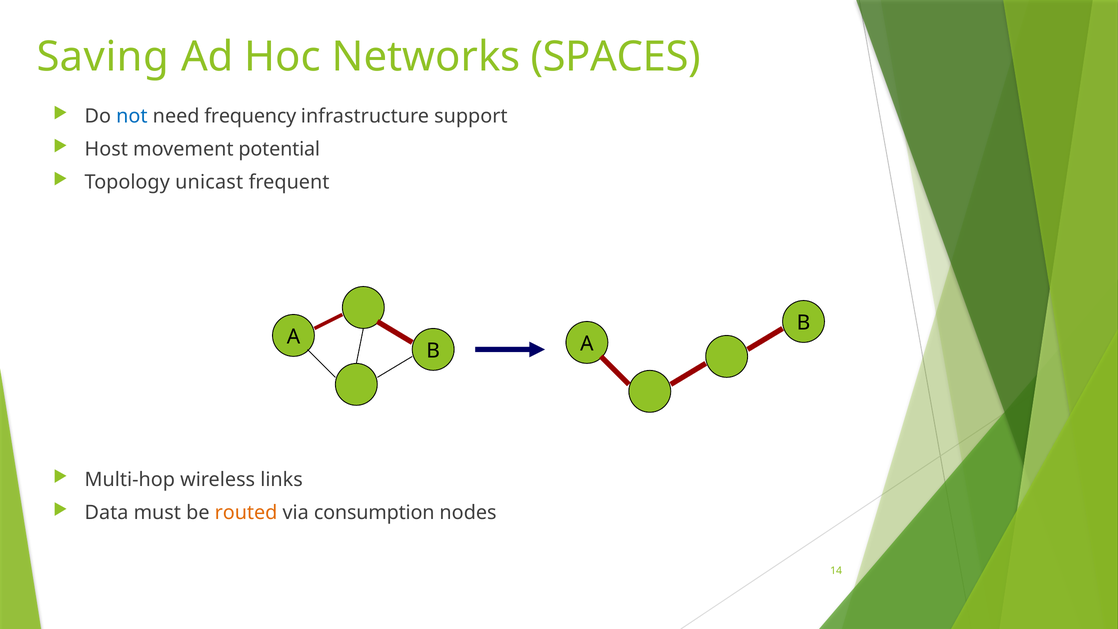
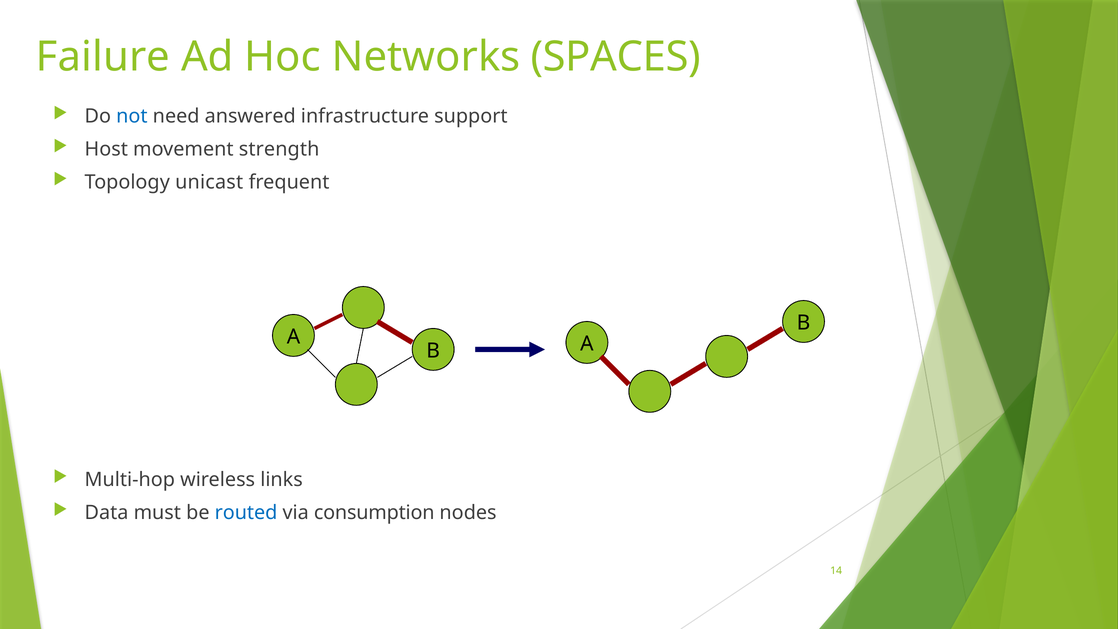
Saving: Saving -> Failure (103, 57)
frequency: frequency -> answered (250, 116)
potential: potential -> strength (279, 149)
routed colour: orange -> blue (246, 513)
